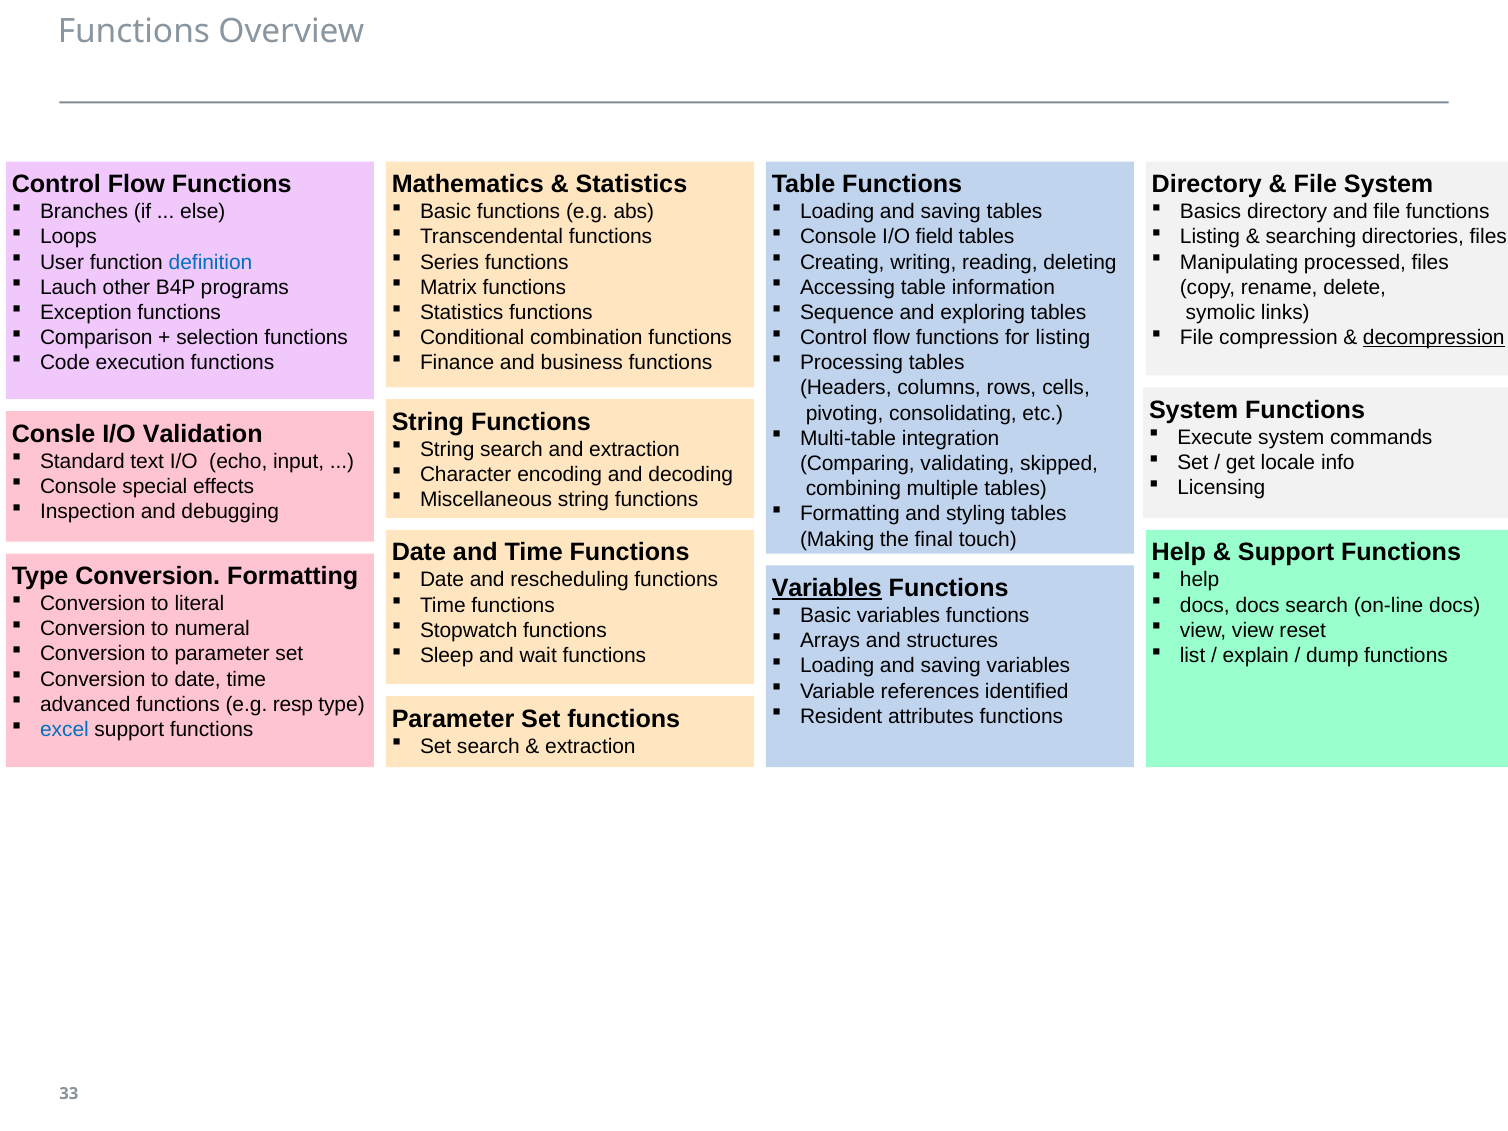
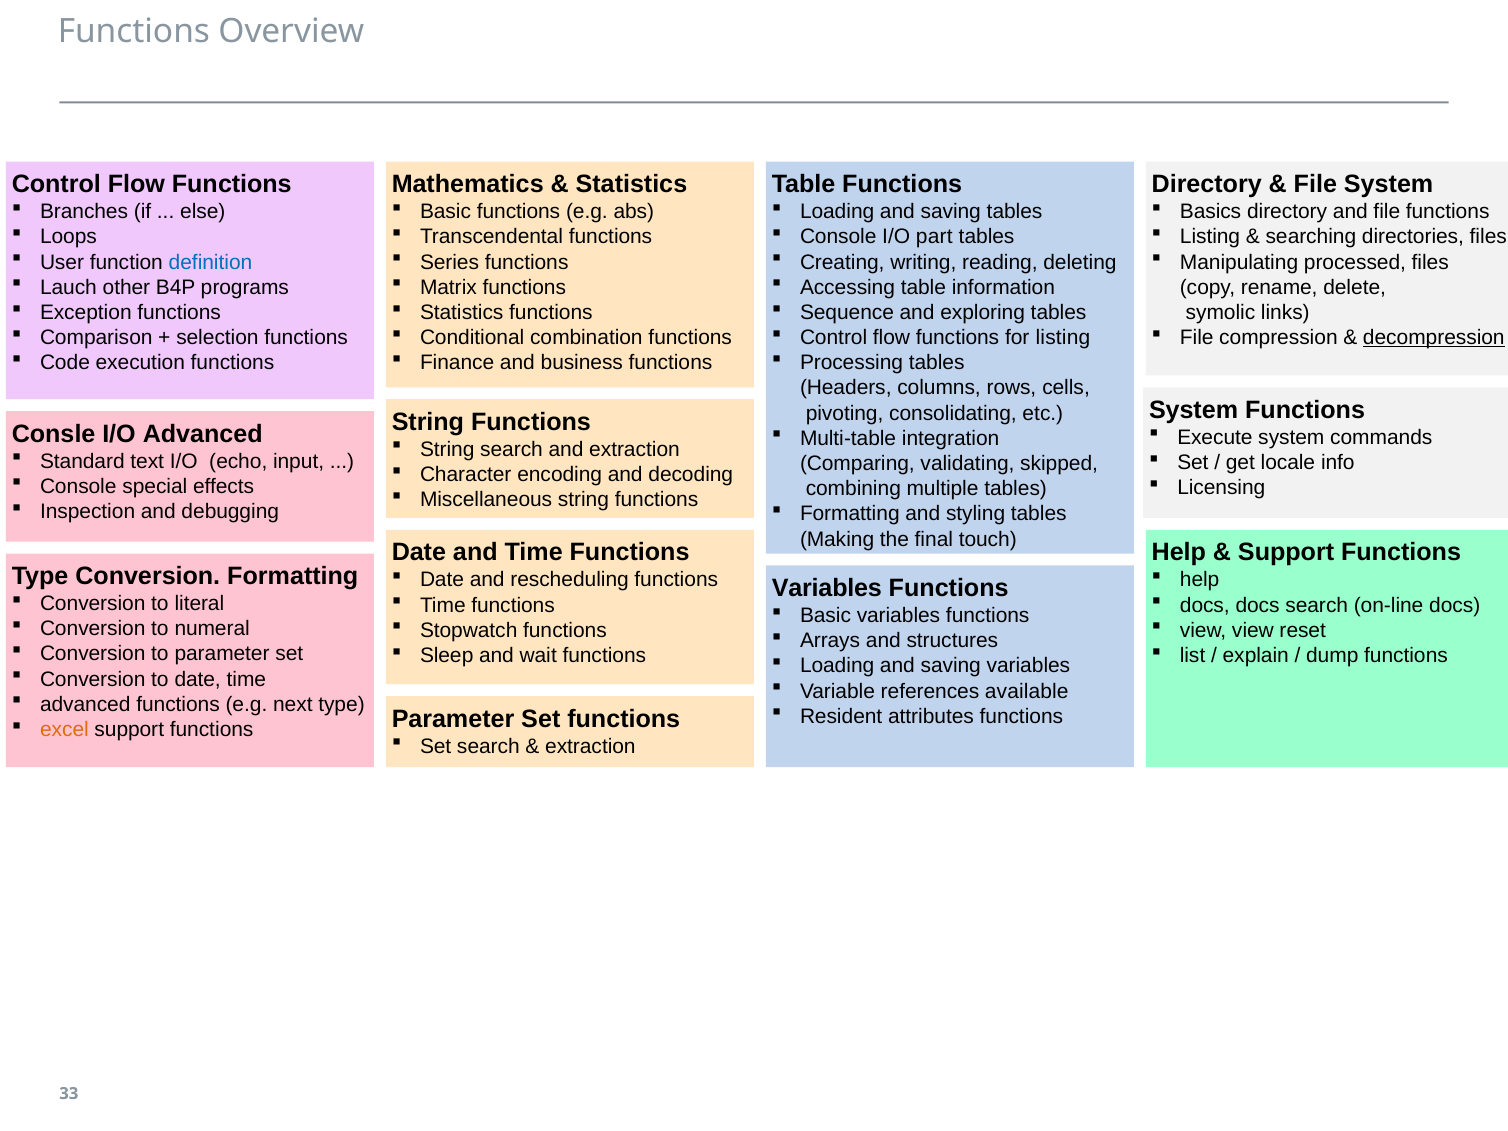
field: field -> part (934, 237)
I/O Validation: Validation -> Advanced (203, 434)
Variables underline: present -> none (827, 588)
identified: identified -> available (1027, 691)
resp: resp -> next (293, 704)
excel colour: blue -> orange (64, 730)
